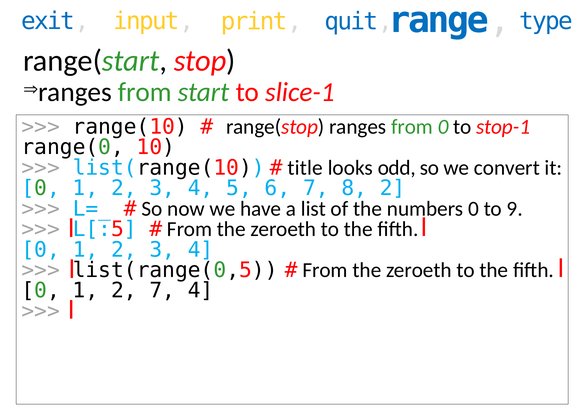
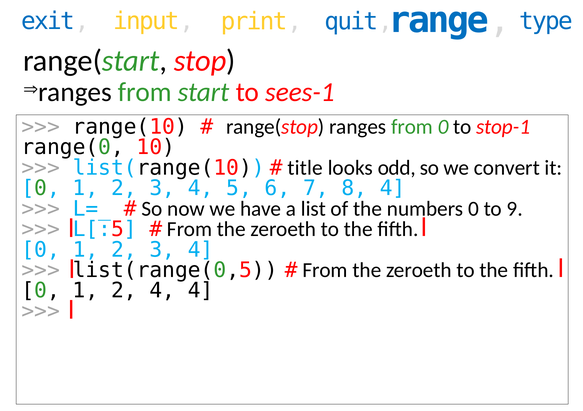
slice-1: slice-1 -> sees-1 (300, 92)
8 2: 2 -> 4 (393, 188)
2 7: 7 -> 4 (162, 291)
